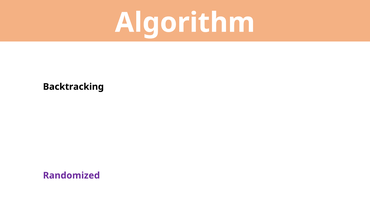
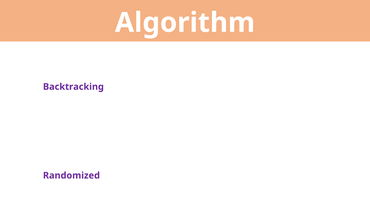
Backtracking colour: black -> purple (73, 87)
